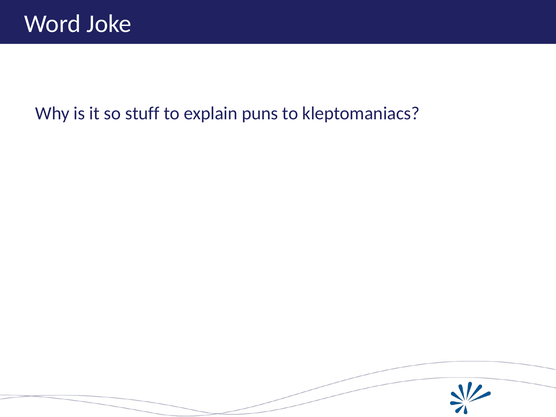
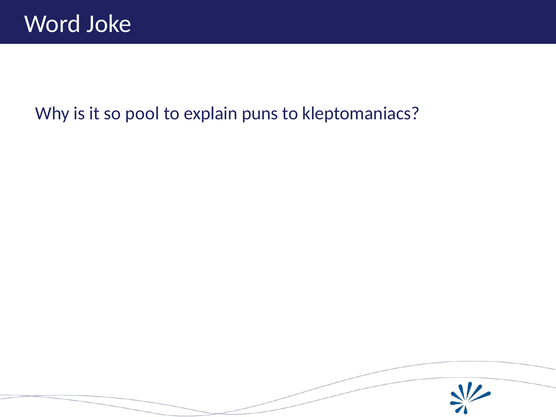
stuff: stuff -> pool (142, 113)
